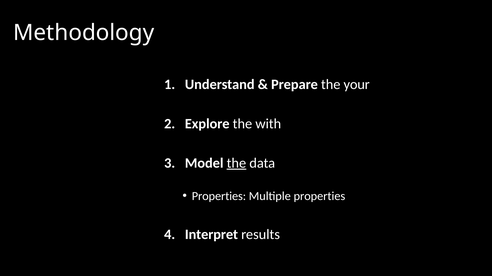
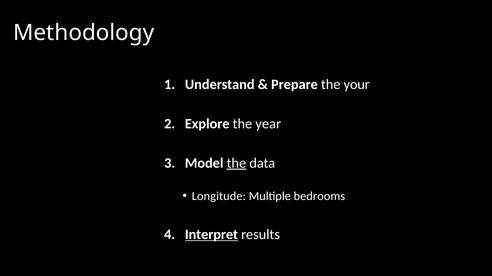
with: with -> year (268, 124)
Properties: Properties -> Longitude (219, 197)
Multiple properties: properties -> bedrooms (319, 197)
Interpret underline: none -> present (211, 235)
